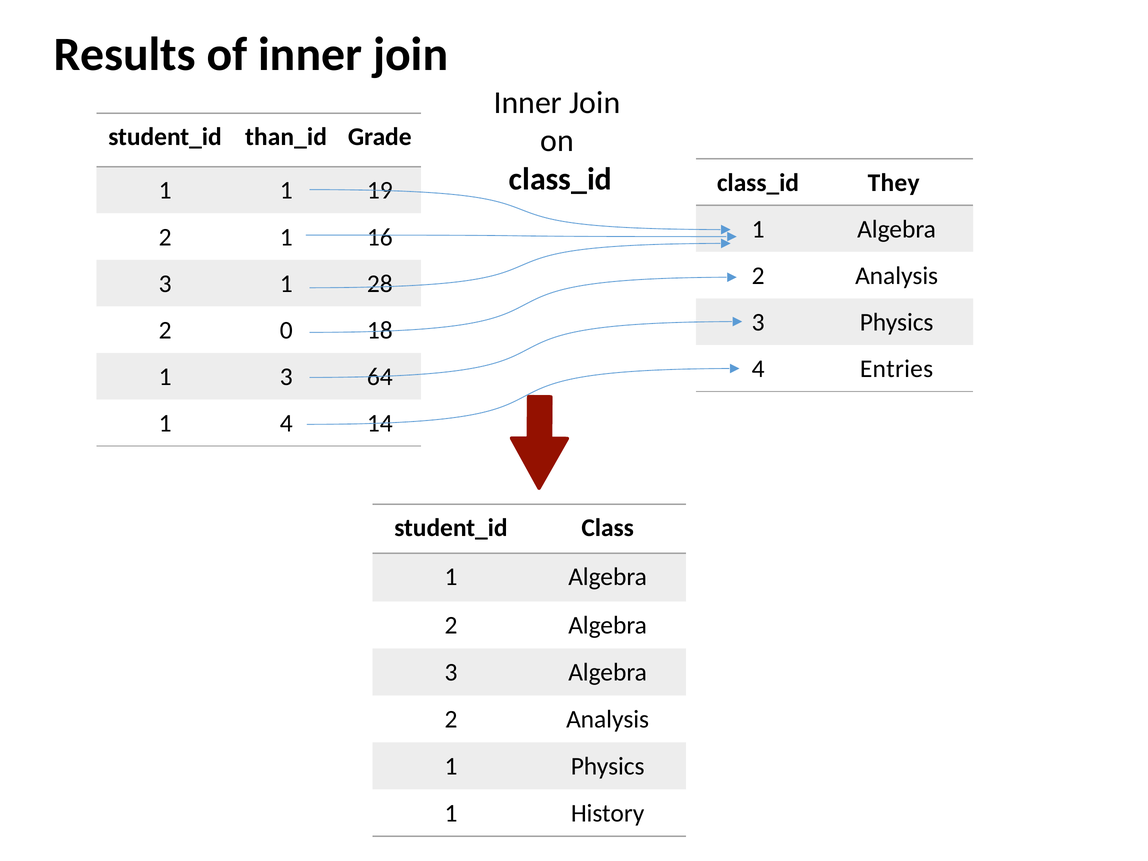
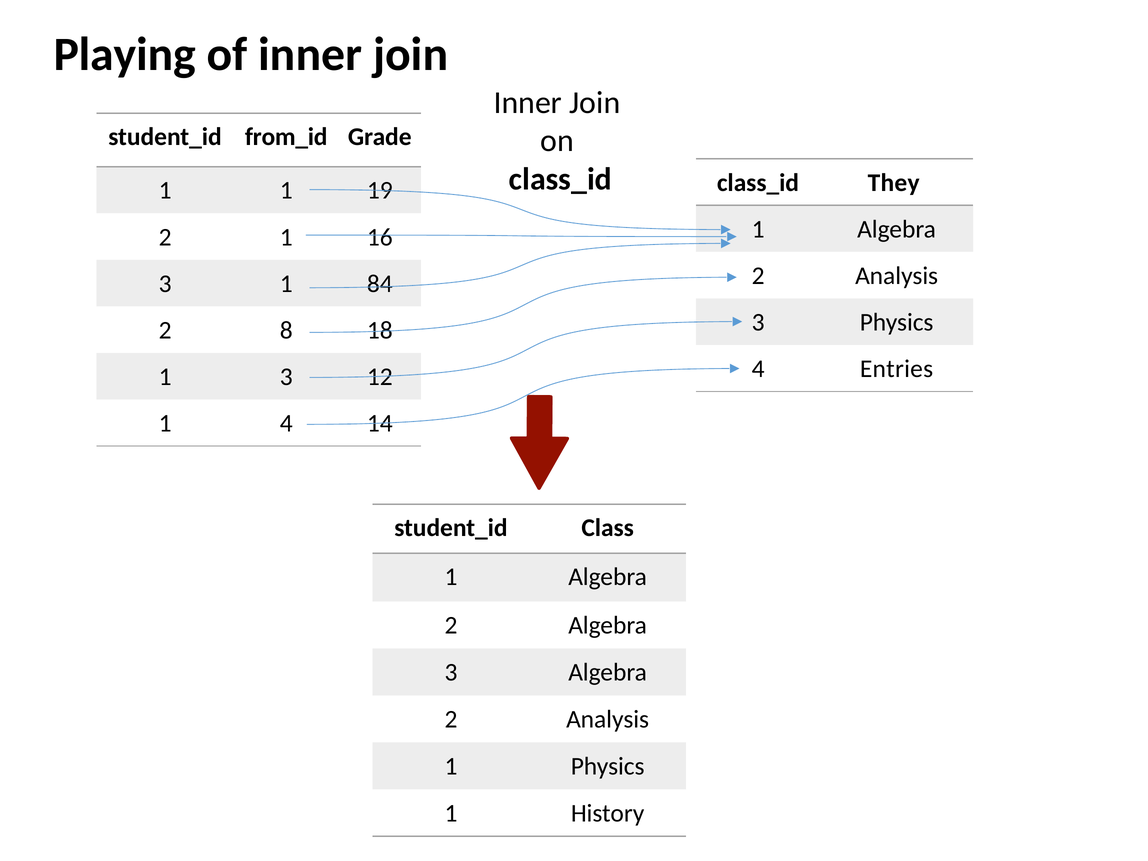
Results: Results -> Playing (125, 54)
than_id: than_id -> from_id (286, 137)
28: 28 -> 84 (380, 284)
0: 0 -> 8 (286, 330)
64: 64 -> 12 (380, 377)
